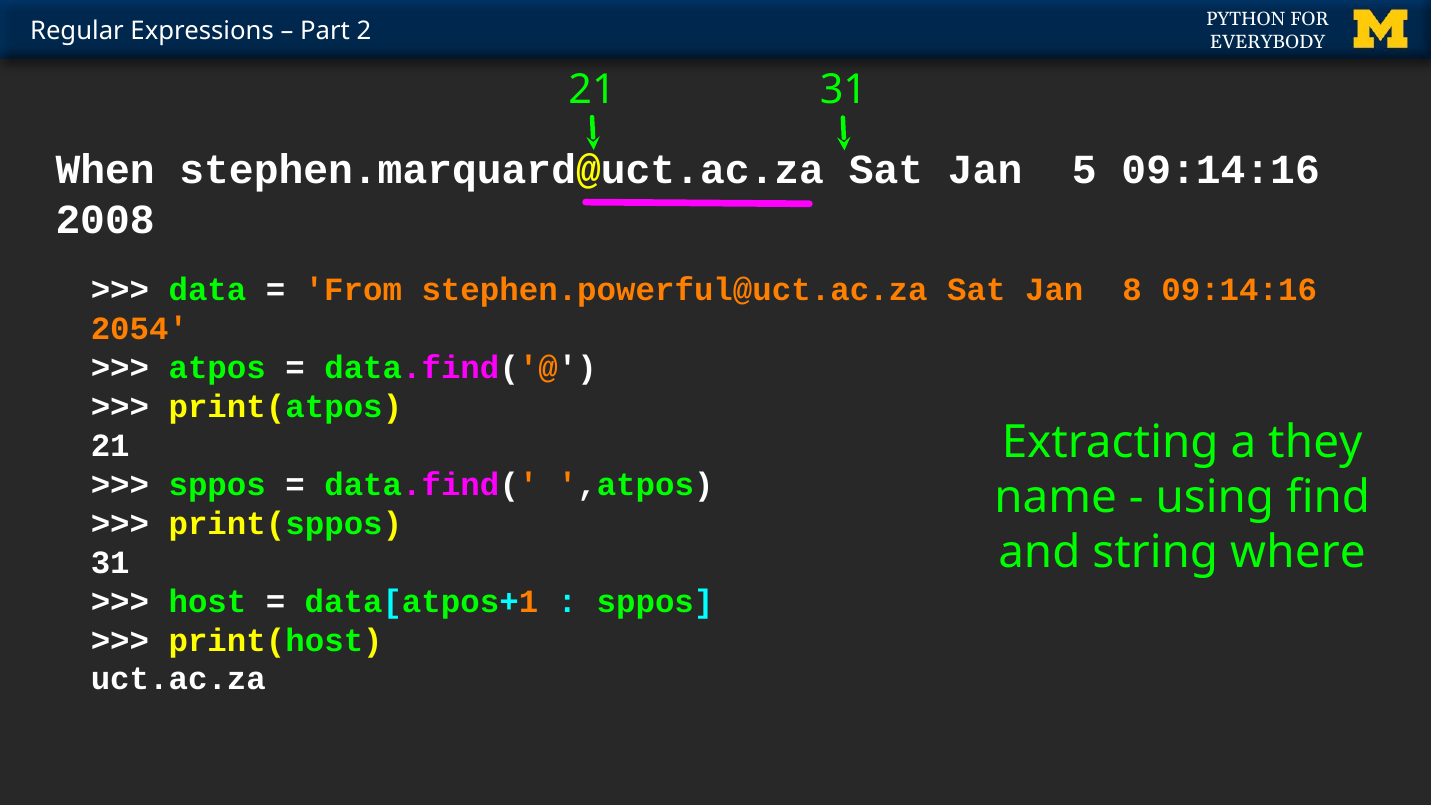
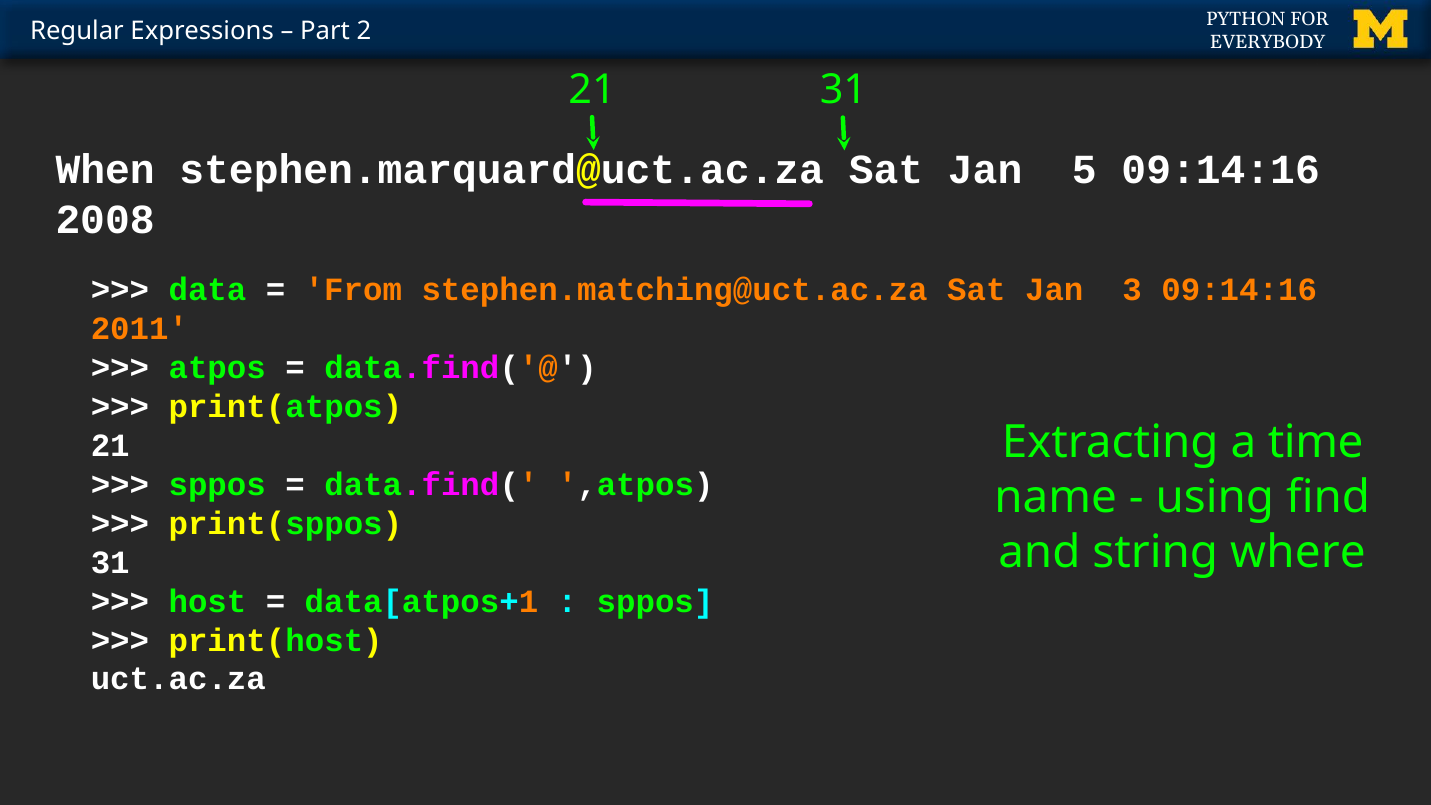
stephen.powerful@uct.ac.za: stephen.powerful@uct.ac.za -> stephen.matching@uct.ac.za (675, 290)
8: 8 -> 3 (1132, 290)
2054: 2054 -> 2011 (139, 329)
they: they -> time (1316, 442)
